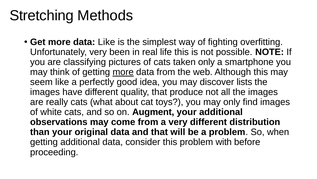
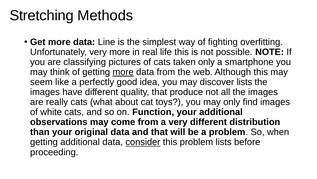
data Like: Like -> Line (107, 42)
very been: been -> more (120, 52)
Augment: Augment -> Function (153, 112)
consider underline: none -> present (143, 142)
problem with: with -> lists (224, 142)
